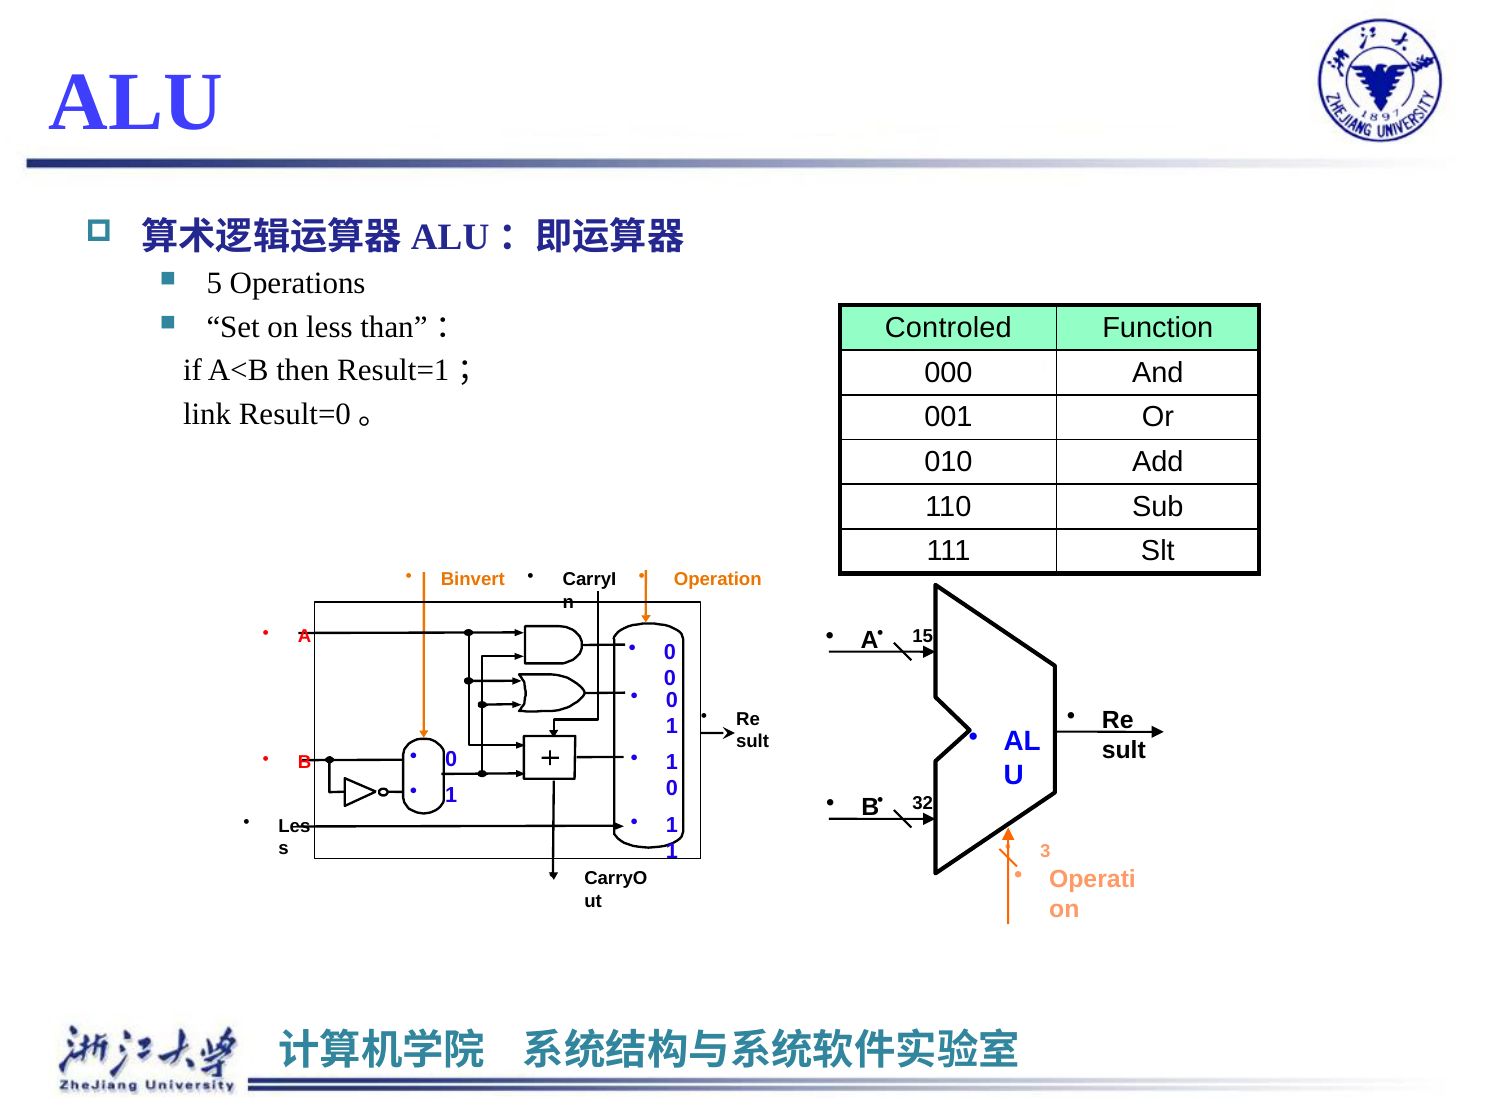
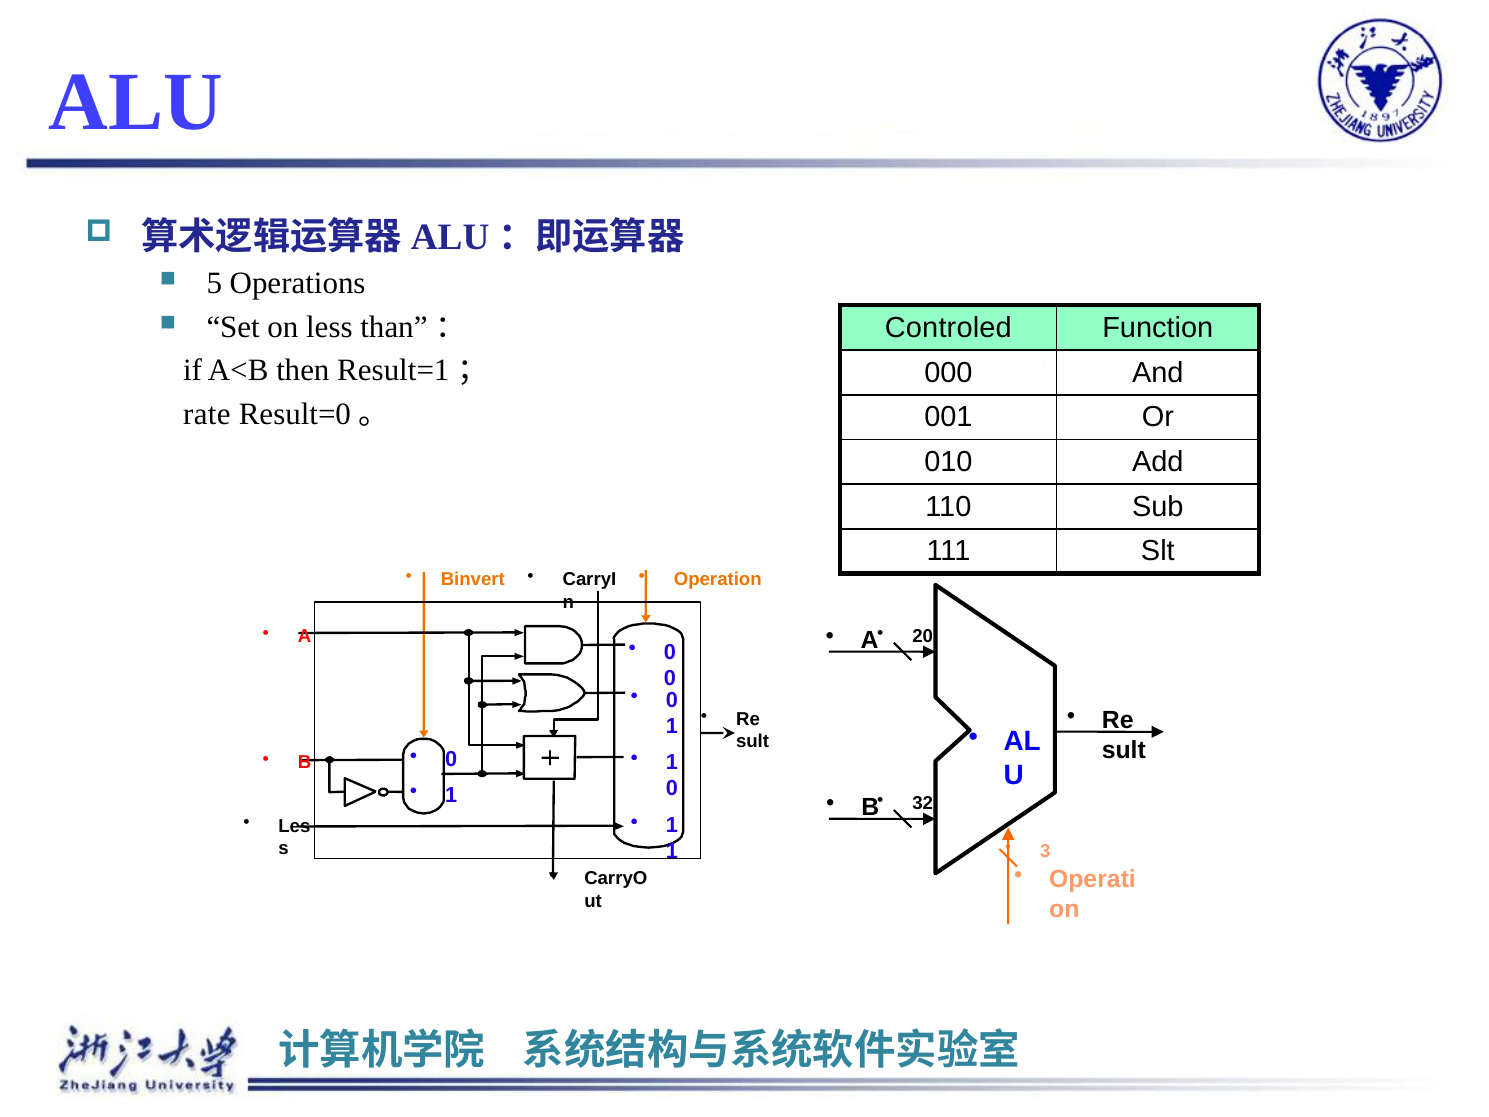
link: link -> rate (207, 414)
15: 15 -> 20 (923, 636)
